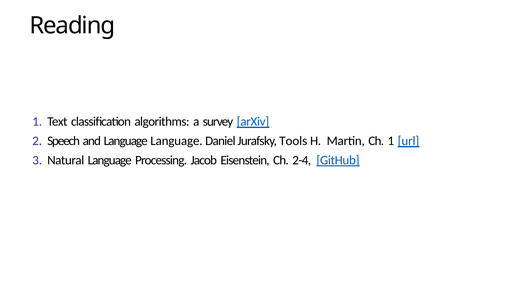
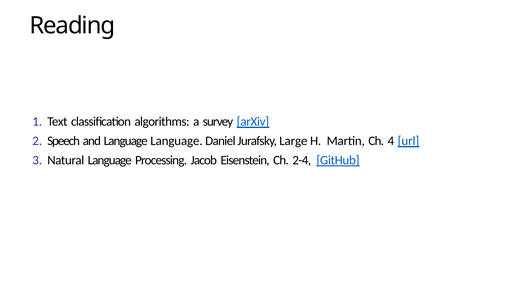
Tools: Tools -> Large (293, 141)
Ch 1: 1 -> 4 (391, 141)
